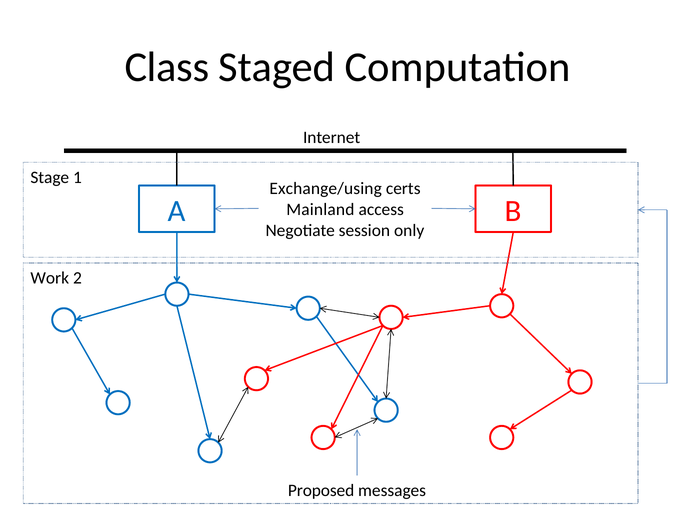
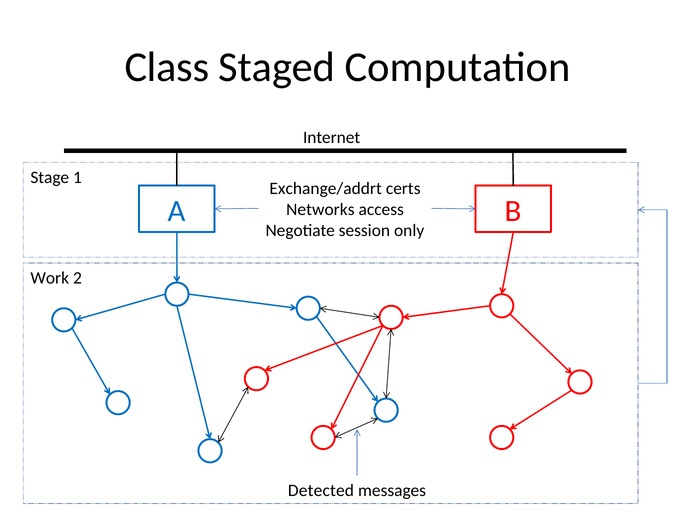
Exchange/using: Exchange/using -> Exchange/addrt (326, 189)
Mainland: Mainland -> Networks (320, 210)
Proposed: Proposed -> Detected (321, 490)
